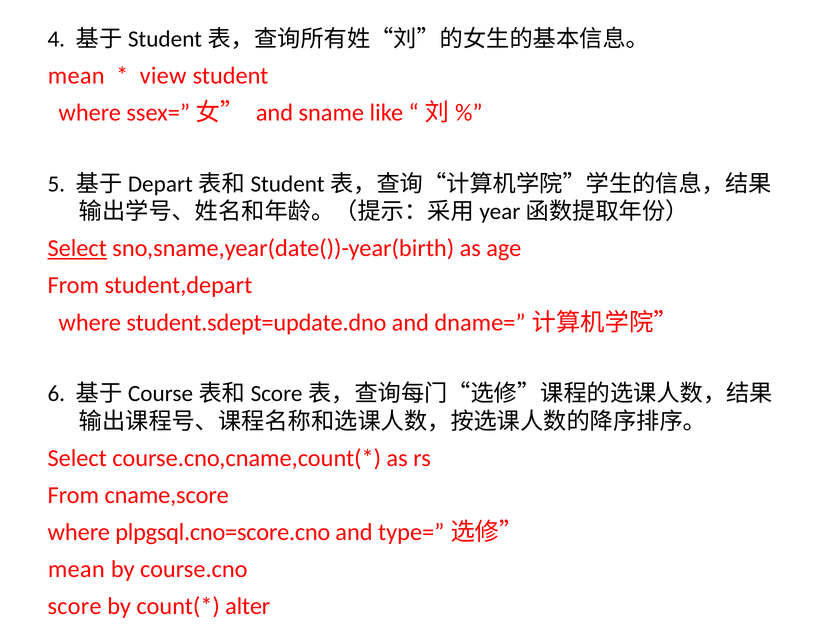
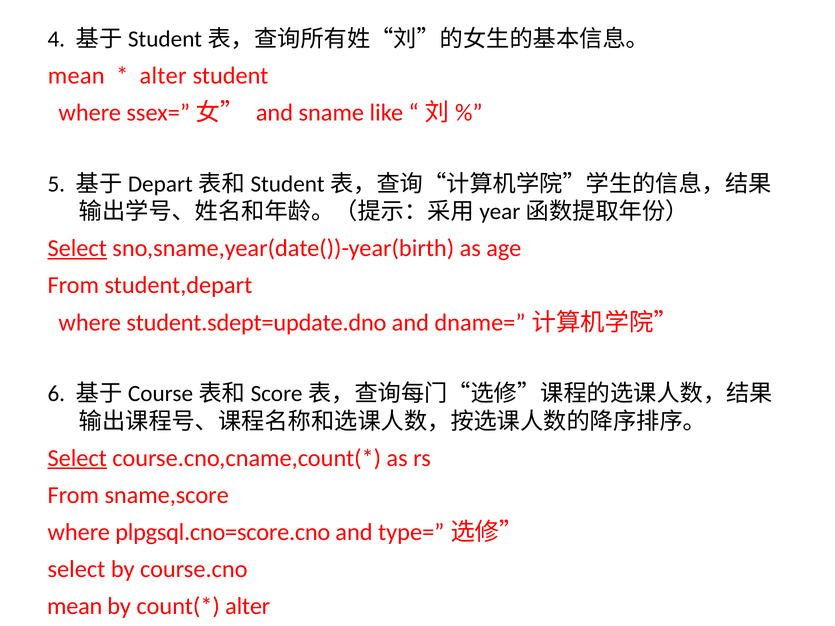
view: view -> alter (163, 76)
Select underline: none -> present (77, 458)
cname,score: cname,score -> sname,score (167, 495)
mean: mean -> select (76, 569)
score: score -> mean (75, 607)
